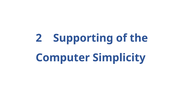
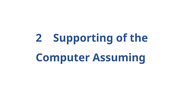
Simplicity: Simplicity -> Assuming (119, 57)
